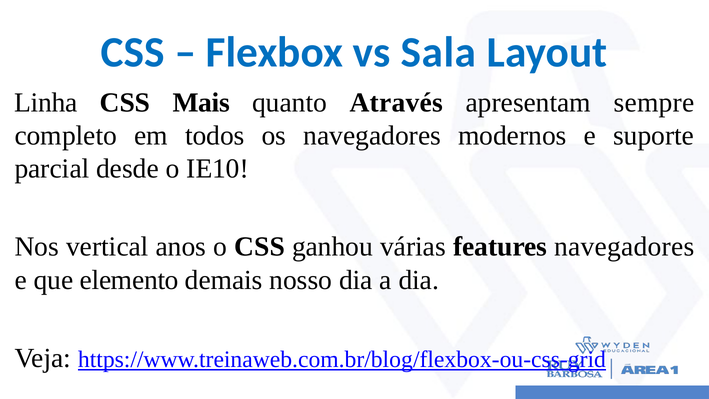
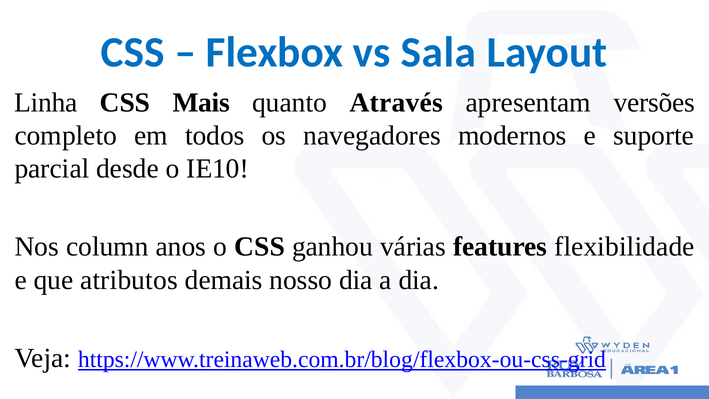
sempre: sempre -> versões (654, 102)
vertical: vertical -> column (107, 247)
features navegadores: navegadores -> flexibilidade (624, 247)
elemento: elemento -> atributos (129, 280)
